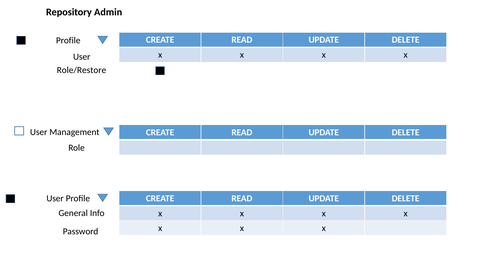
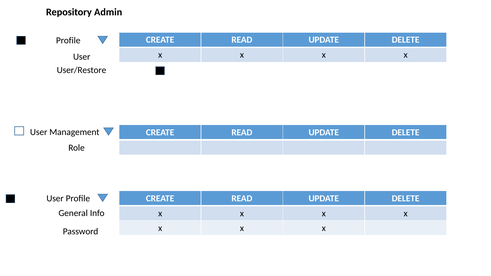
Role/Restore: Role/Restore -> User/Restore (82, 70)
